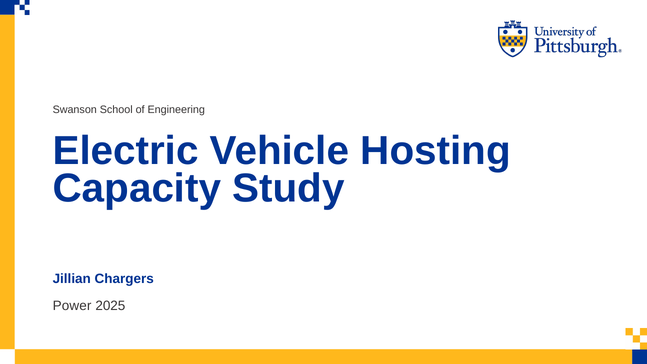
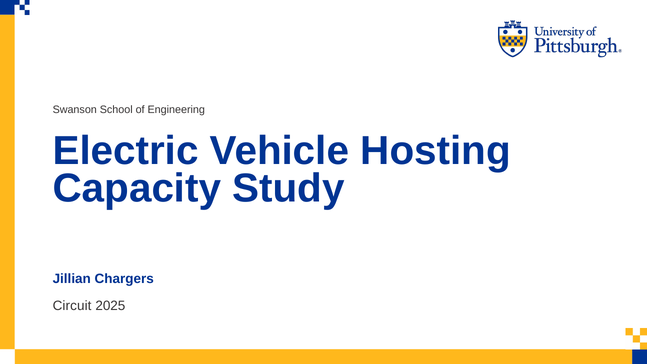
Power: Power -> Circuit (72, 306)
